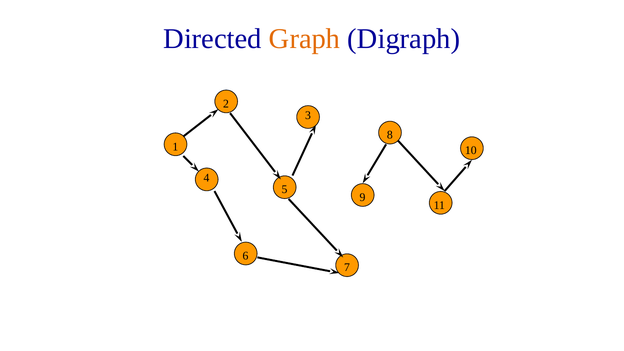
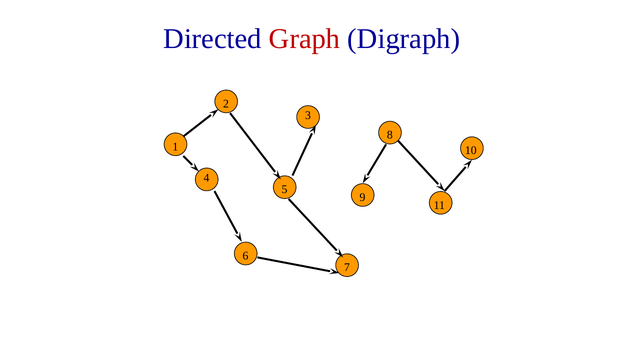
Graph colour: orange -> red (305, 39)
